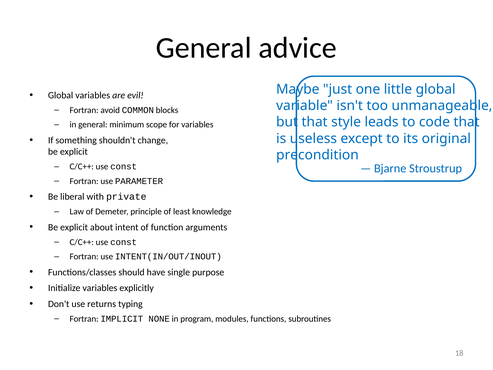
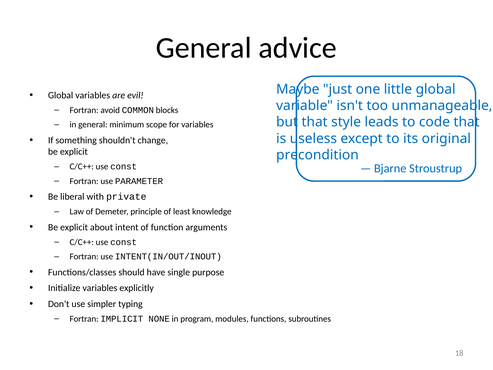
returns: returns -> simpler (102, 304)
